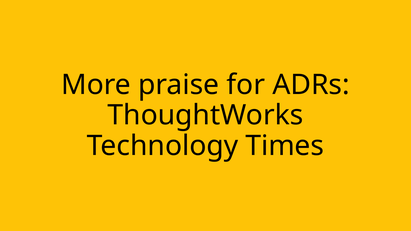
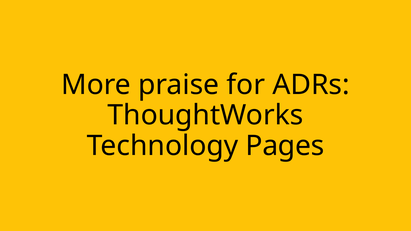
Times: Times -> Pages (285, 146)
